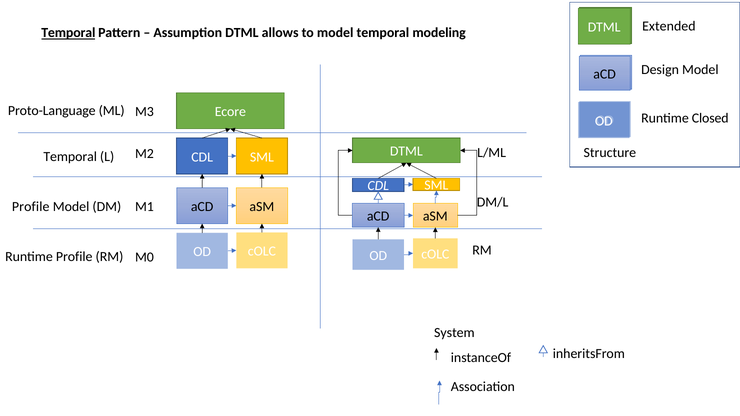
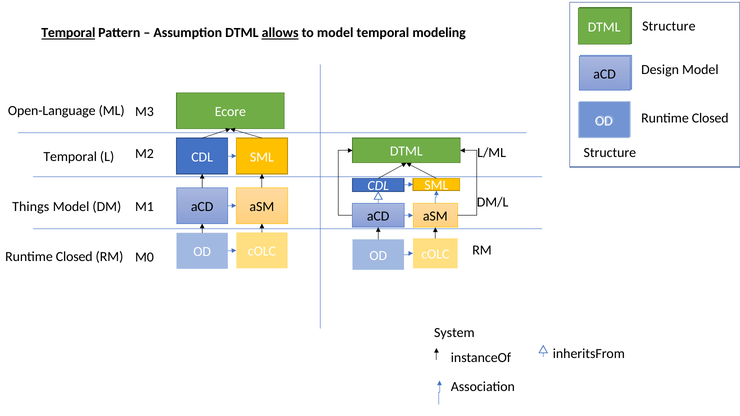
Extended: Extended -> Structure (669, 26)
allows underline: none -> present (280, 33)
Proto-Language: Proto-Language -> Open-Language (52, 111)
Profile: Profile -> Things (31, 207)
Profile: Profile -> Closed (74, 257)
